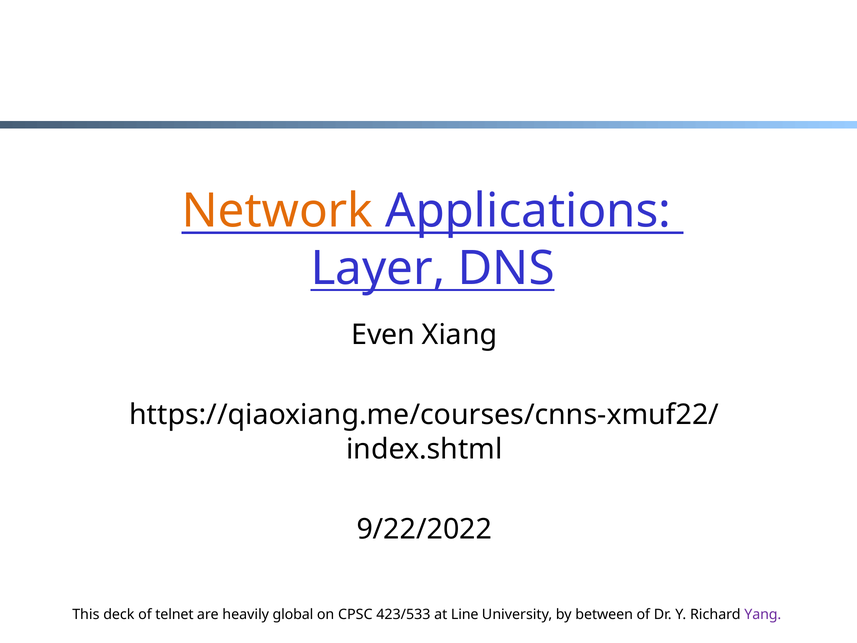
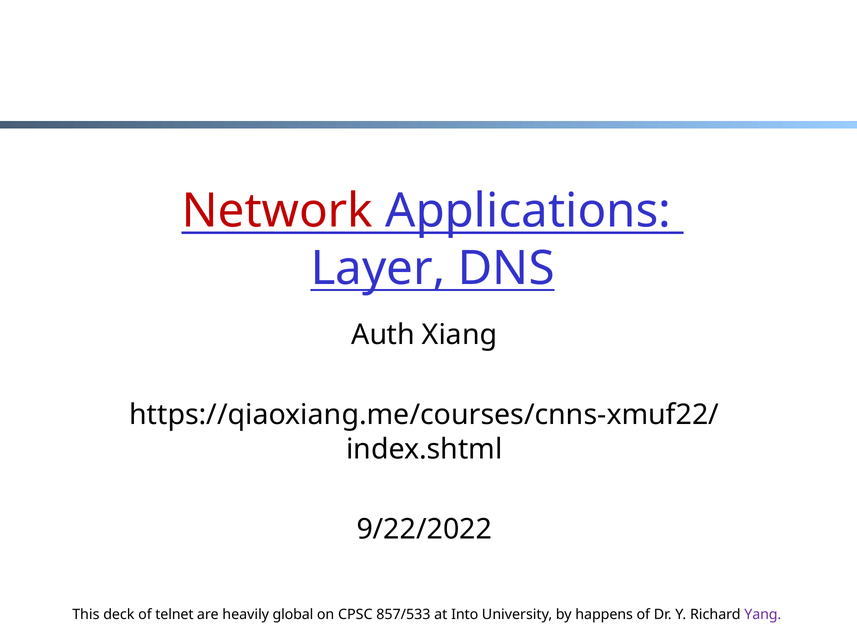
Network colour: orange -> red (277, 211)
Even: Even -> Auth (383, 335)
423/533: 423/533 -> 857/533 (403, 614)
Line: Line -> Into (465, 614)
between: between -> happens (604, 614)
